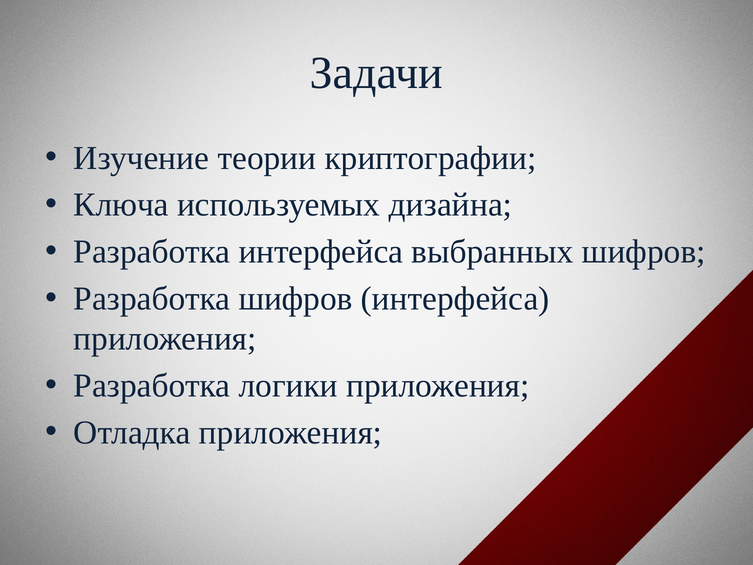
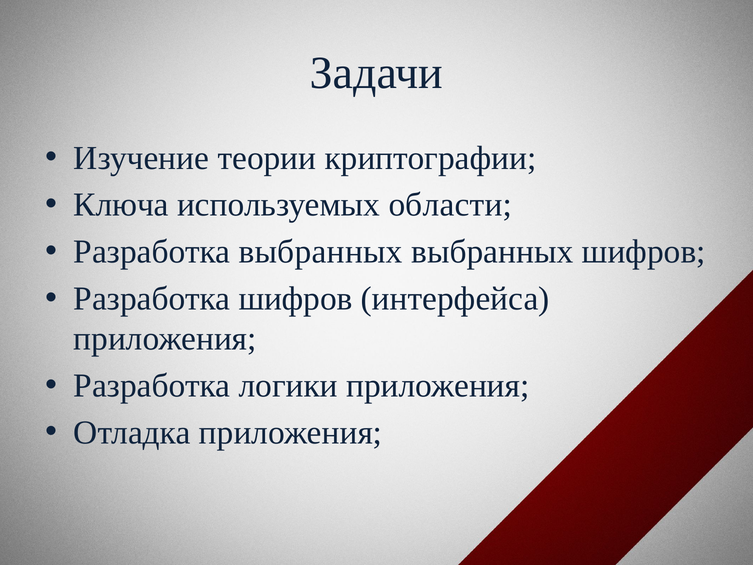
дизайна: дизайна -> области (450, 205)
Разработка интерфейса: интерфейса -> выбранных (321, 252)
